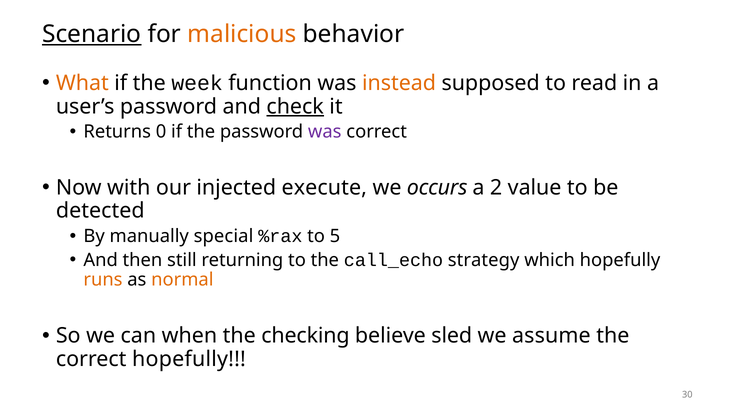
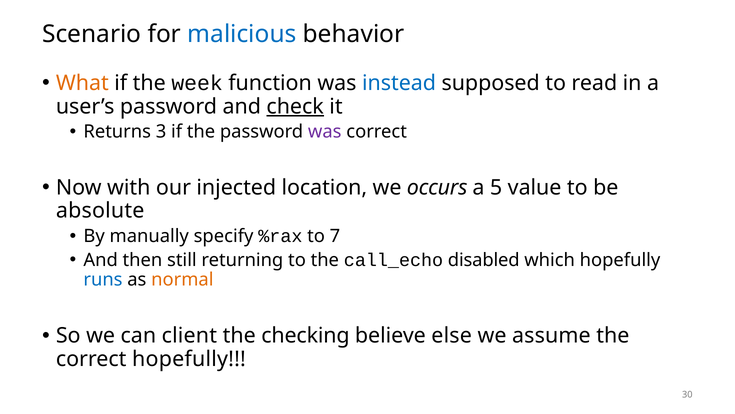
Scenario underline: present -> none (92, 34)
malicious colour: orange -> blue (242, 34)
instead colour: orange -> blue (399, 83)
0: 0 -> 3 (161, 132)
execute: execute -> location (324, 187)
2: 2 -> 5 (496, 187)
detected: detected -> absolute (100, 211)
special: special -> specify (224, 236)
5: 5 -> 7 (335, 236)
strategy: strategy -> disabled (484, 260)
runs colour: orange -> blue (103, 279)
when: when -> client (189, 335)
sled: sled -> else (452, 335)
